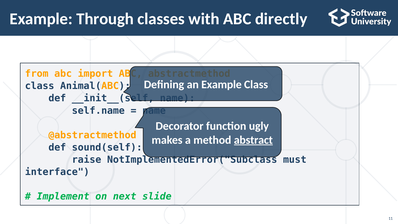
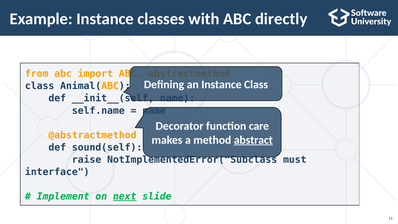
Example Through: Through -> Instance (105, 19)
an Example: Example -> Instance (221, 84)
ugly: ugly -> care (259, 126)
next underline: none -> present (125, 196)
